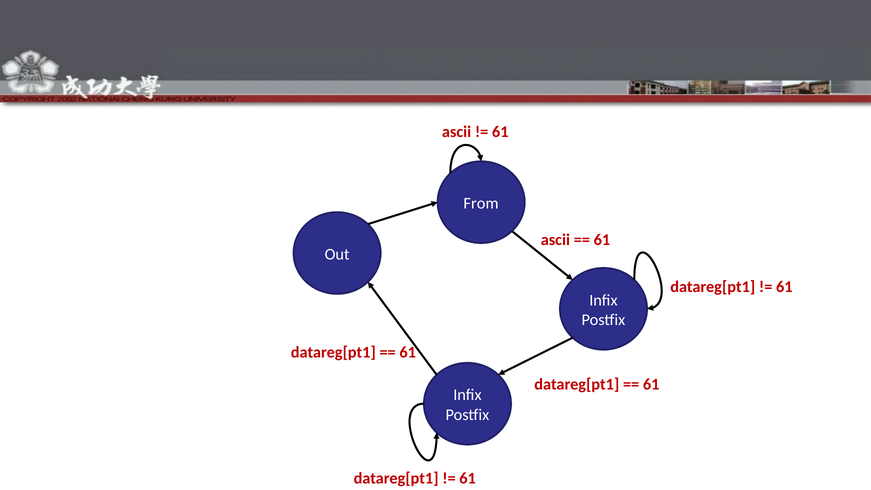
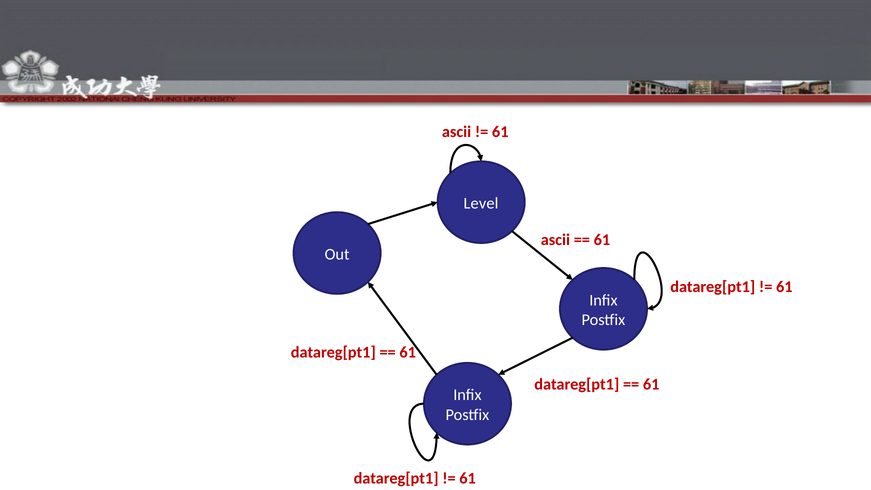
From: From -> Level (481, 203)
